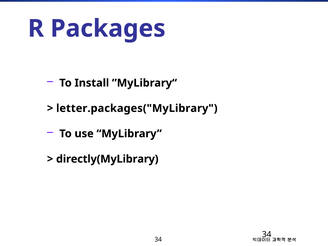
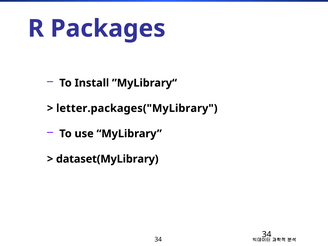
directly(MyLibrary: directly(MyLibrary -> dataset(MyLibrary (107, 159)
